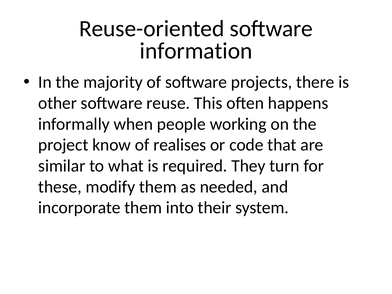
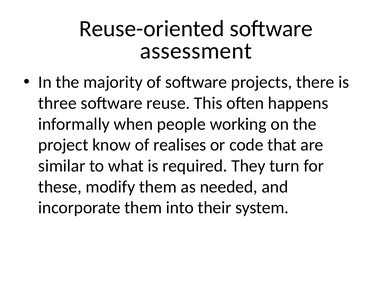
information: information -> assessment (196, 51)
other: other -> three (57, 103)
